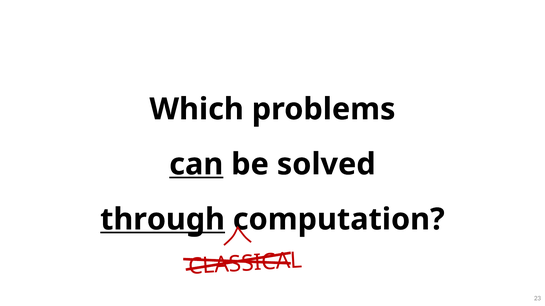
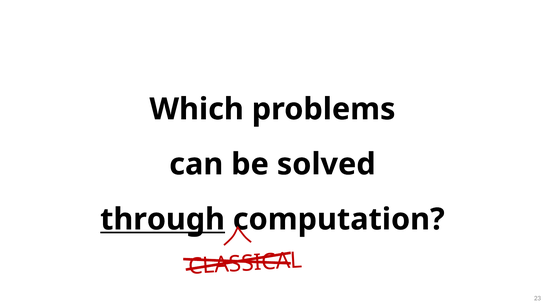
can underline: present -> none (196, 165)
